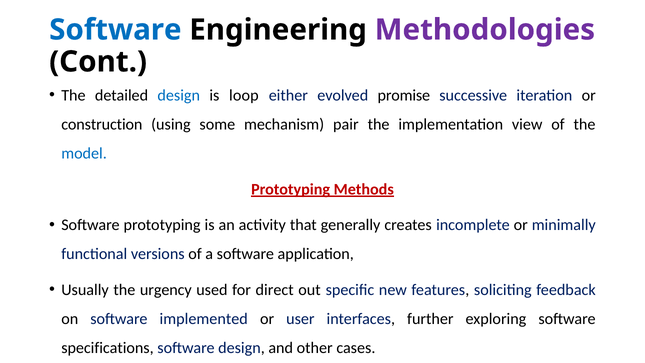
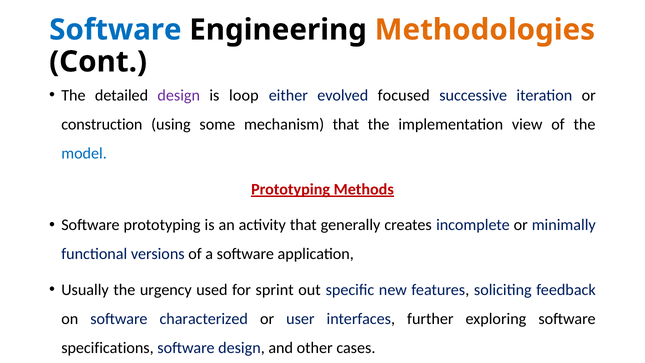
Methodologies colour: purple -> orange (485, 30)
design colour: blue -> purple (179, 95)
promise: promise -> focused (404, 95)
mechanism pair: pair -> that (346, 124)
direct: direct -> sprint (275, 290)
implemented: implemented -> characterized (204, 319)
